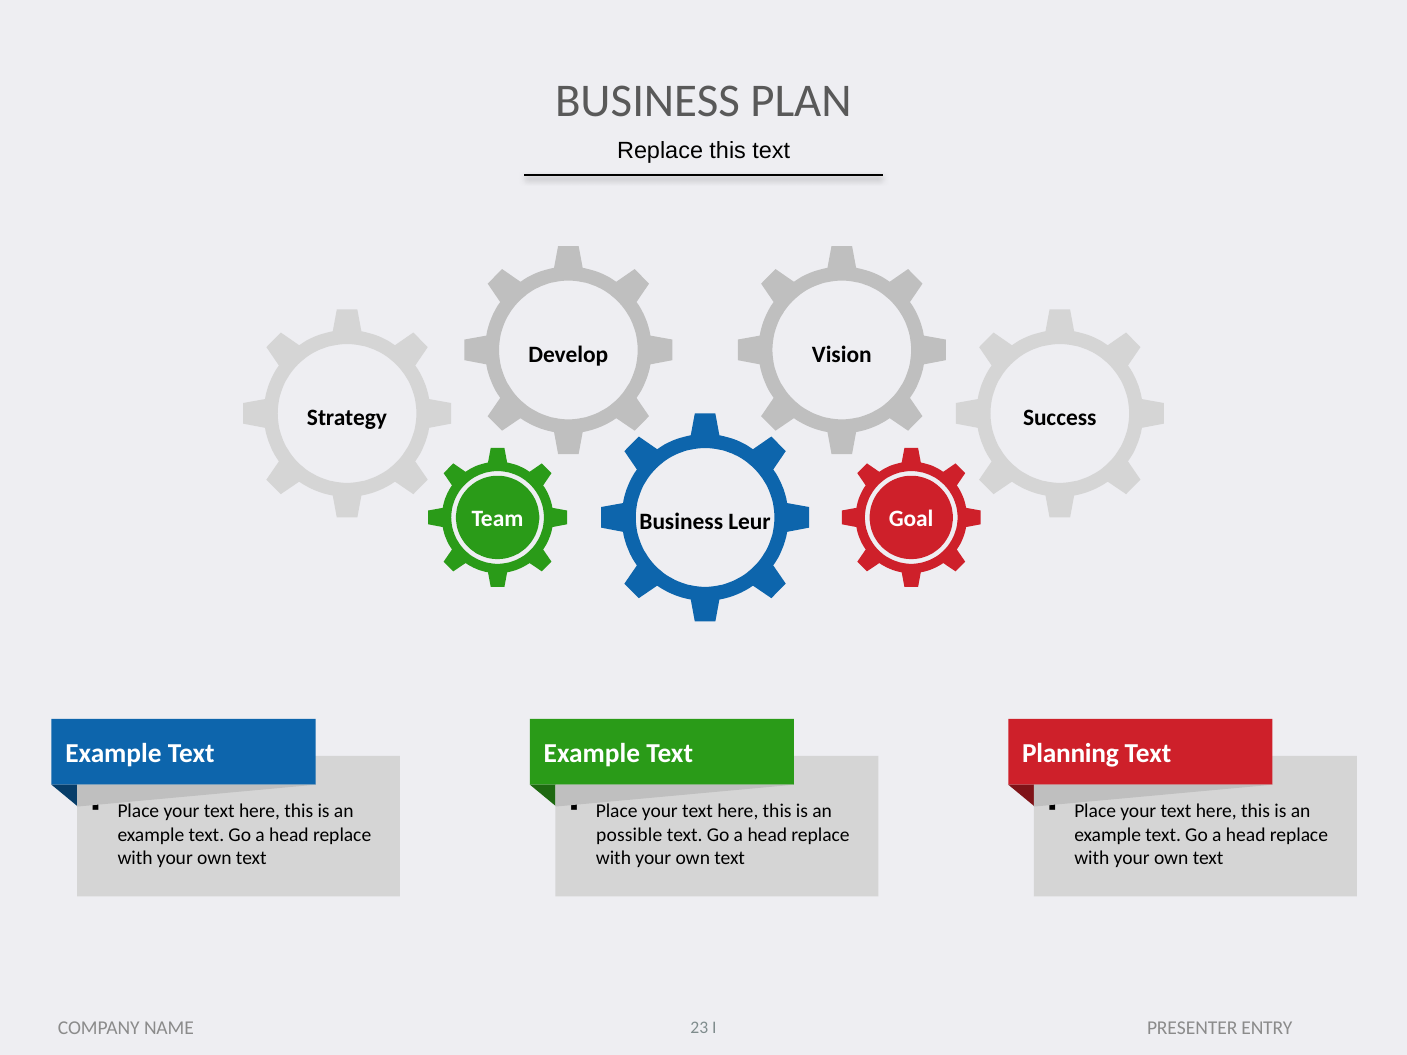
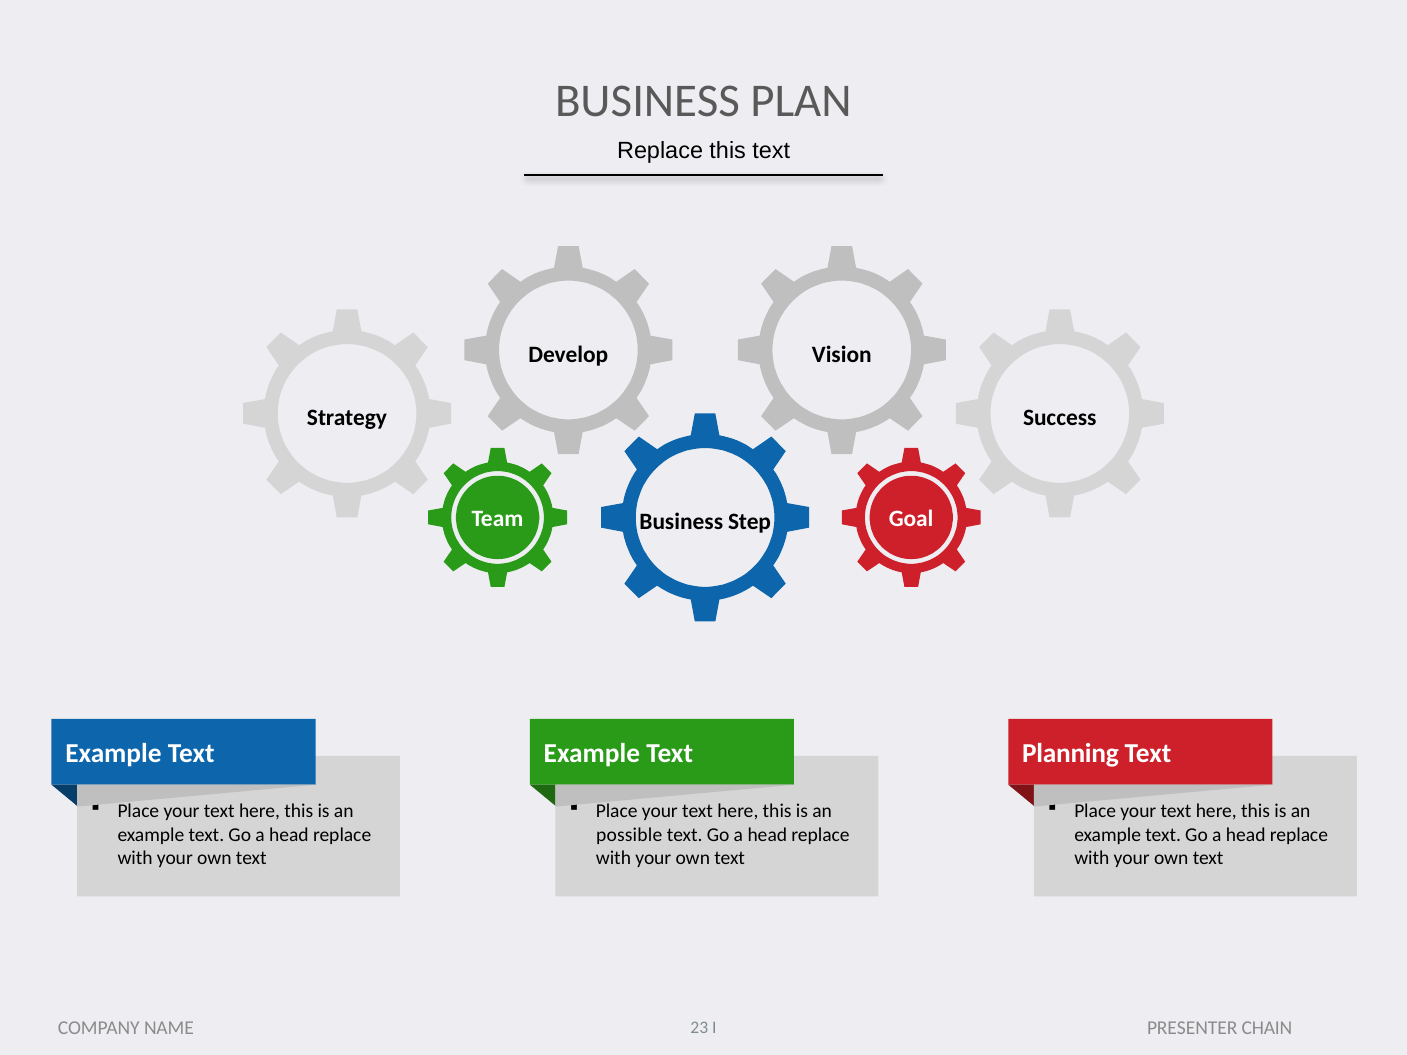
Leur: Leur -> Step (750, 522)
ENTRY: ENTRY -> CHAIN (1267, 1028)
